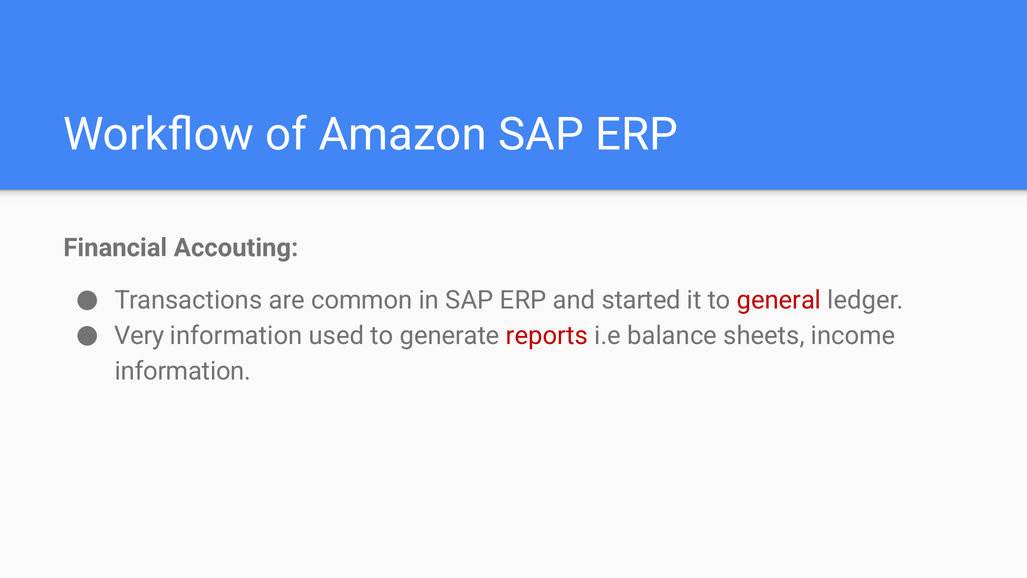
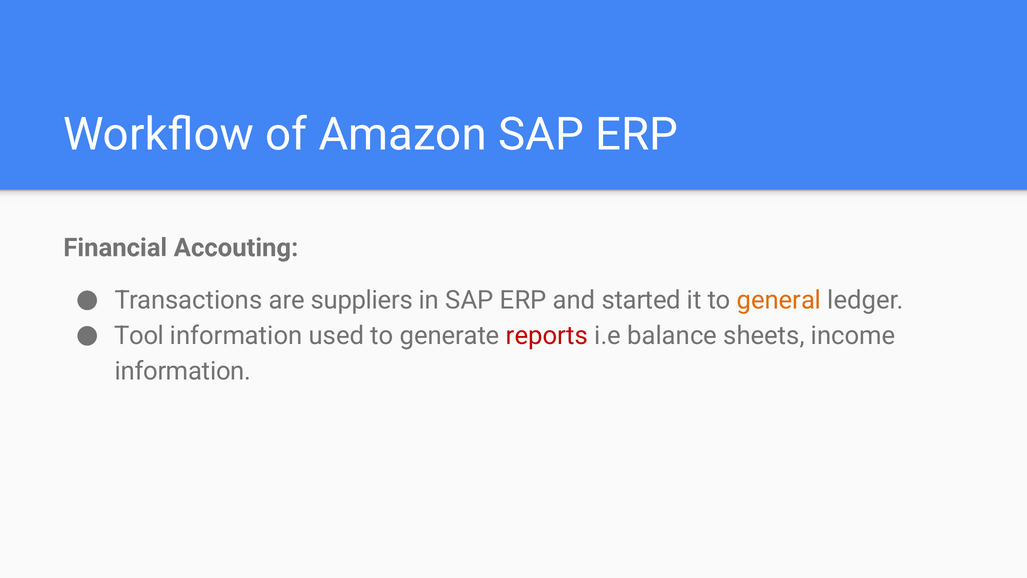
common: common -> suppliers (362, 300)
general colour: red -> orange (779, 300)
Very: Very -> Tool (139, 336)
